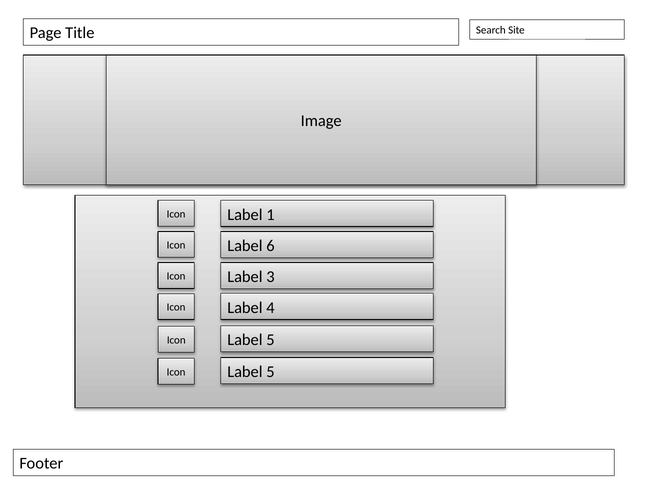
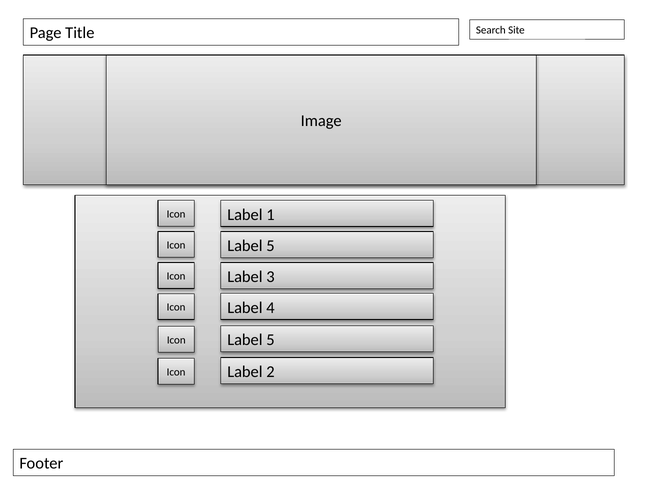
6: 6 -> 5 (270, 245)
5: 5 -> 2 (270, 371)
